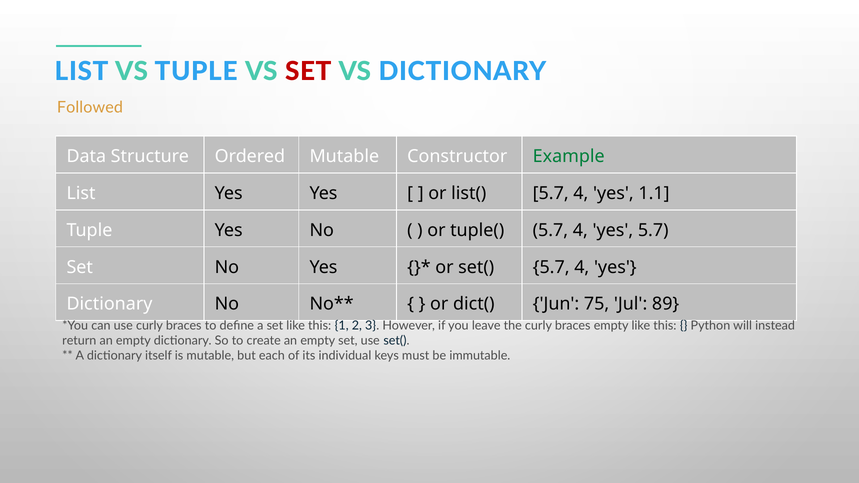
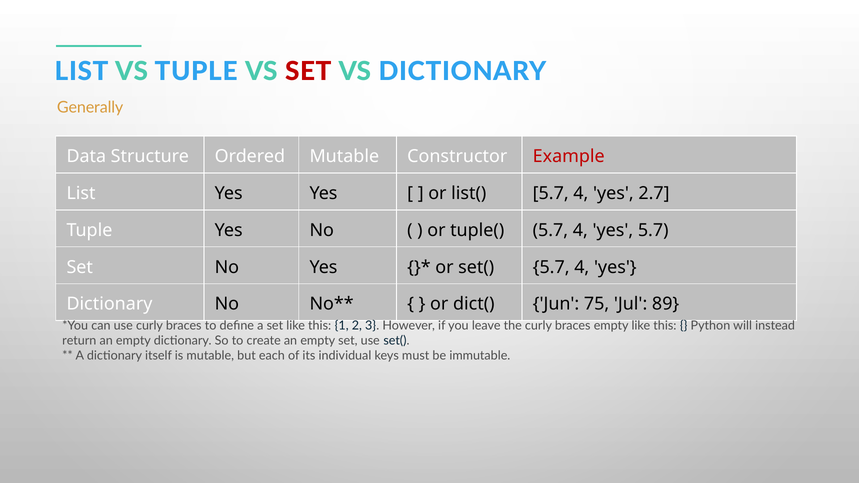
Followed: Followed -> Generally (90, 107)
Example colour: green -> red (569, 157)
1.1: 1.1 -> 2.7 (654, 193)
